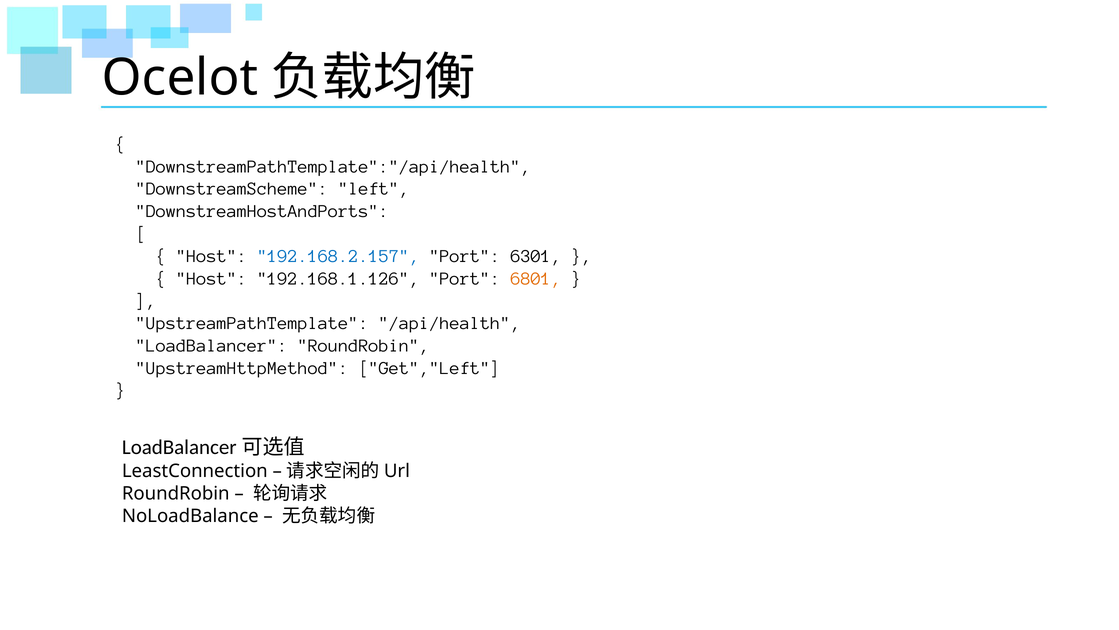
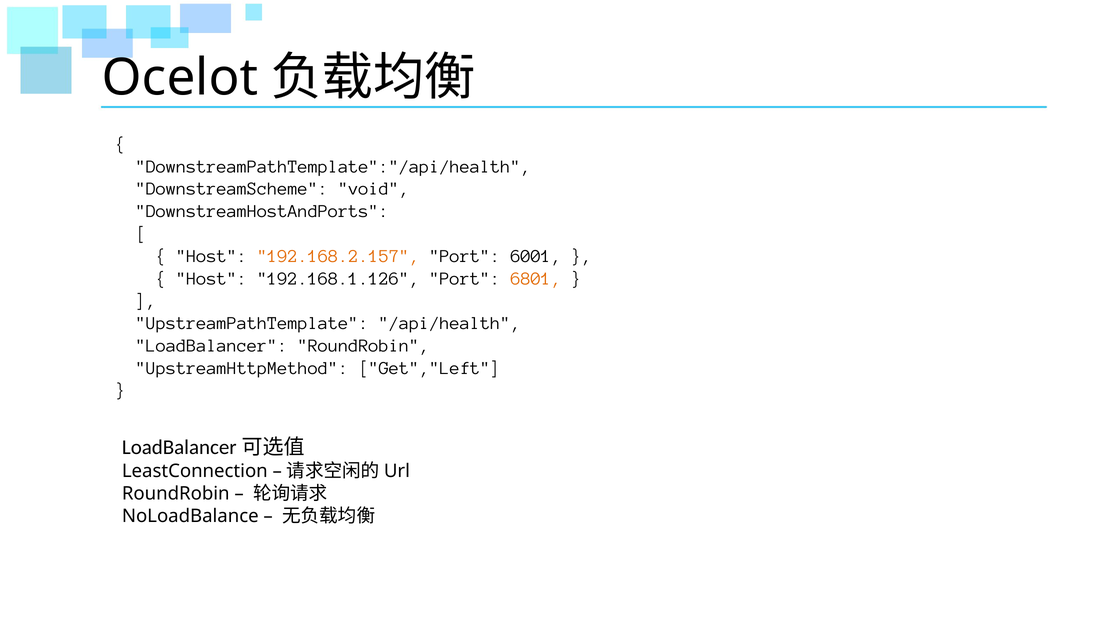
left: left -> void (374, 189)
192.168.2.157 colour: blue -> orange (339, 256)
6301: 6301 -> 6001 (536, 256)
